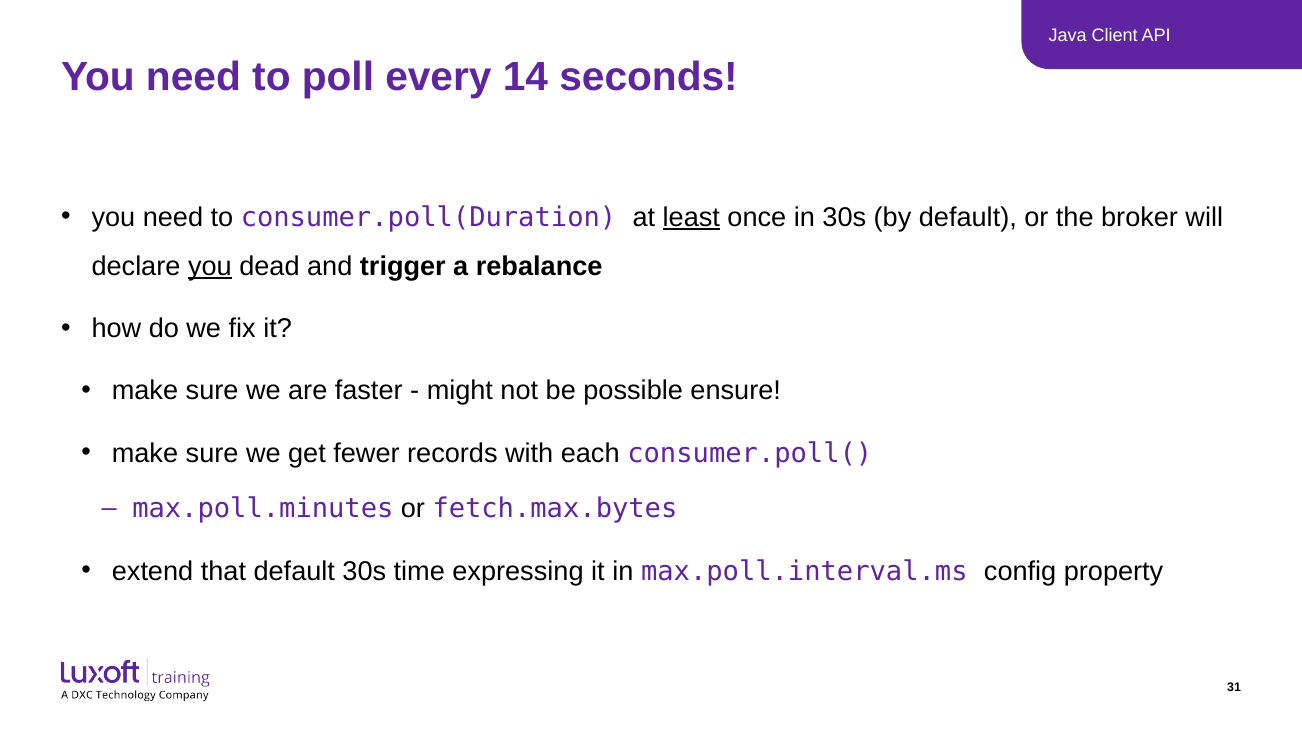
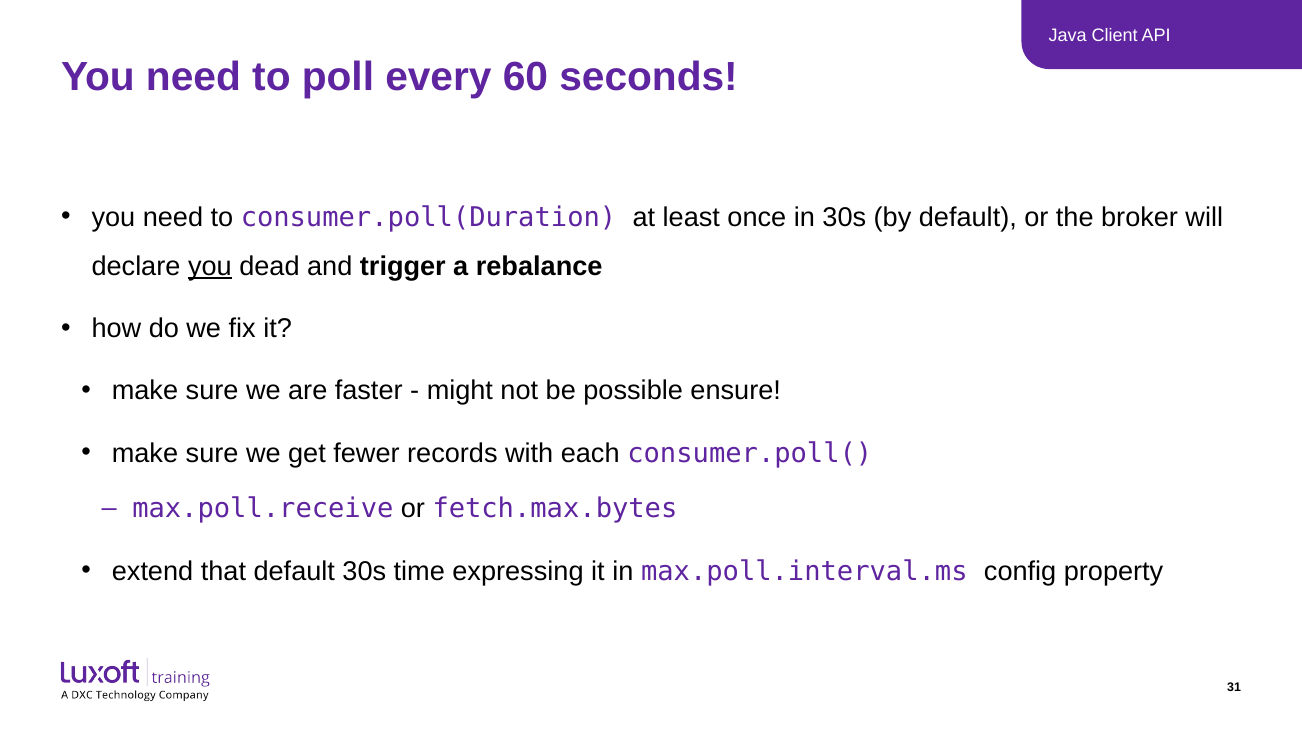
14: 14 -> 60 (525, 77)
least underline: present -> none (691, 218)
max.poll.minutes: max.poll.minutes -> max.poll.receive (263, 509)
